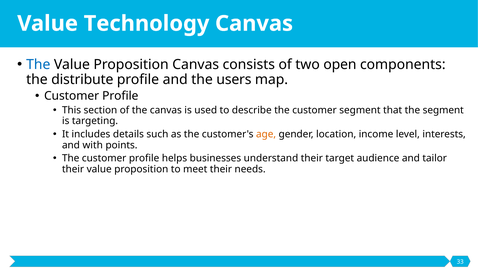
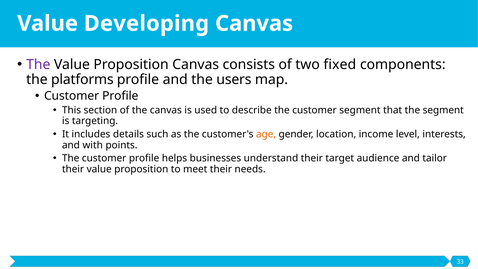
Technology: Technology -> Developing (146, 24)
The colour: blue -> purple (38, 64)
open: open -> fixed (340, 64)
distribute: distribute -> platforms (82, 79)
